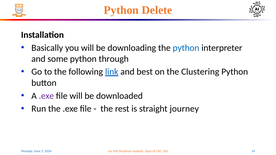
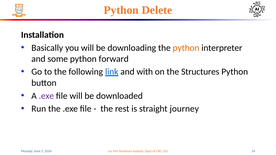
python colour: blue -> orange (186, 48)
through: through -> forward (114, 59)
best: best -> with (145, 72)
Clustering: Clustering -> Structures (200, 72)
